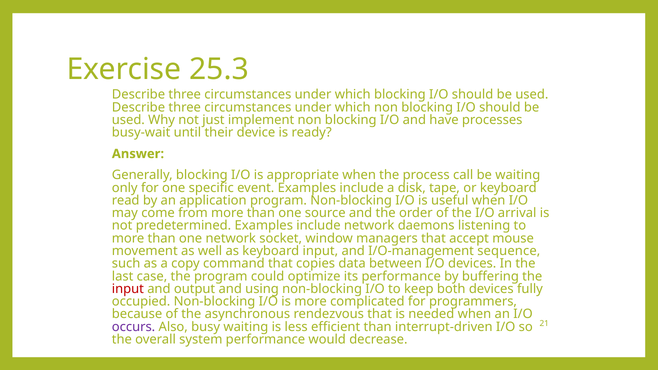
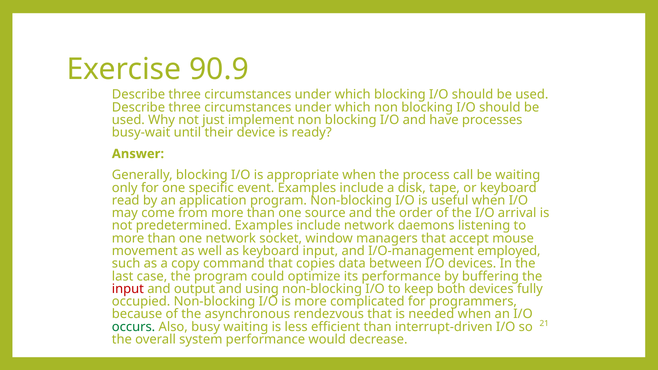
25.3: 25.3 -> 90.9 (219, 69)
sequence: sequence -> employed (509, 251)
occurs colour: purple -> green (134, 327)
